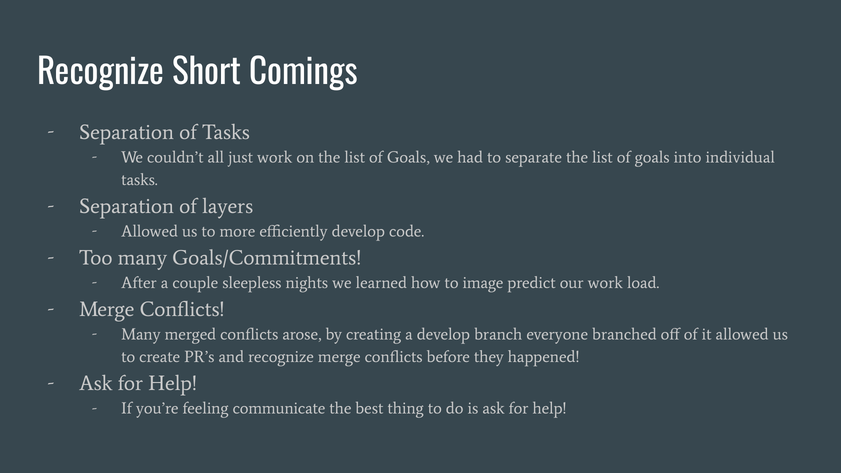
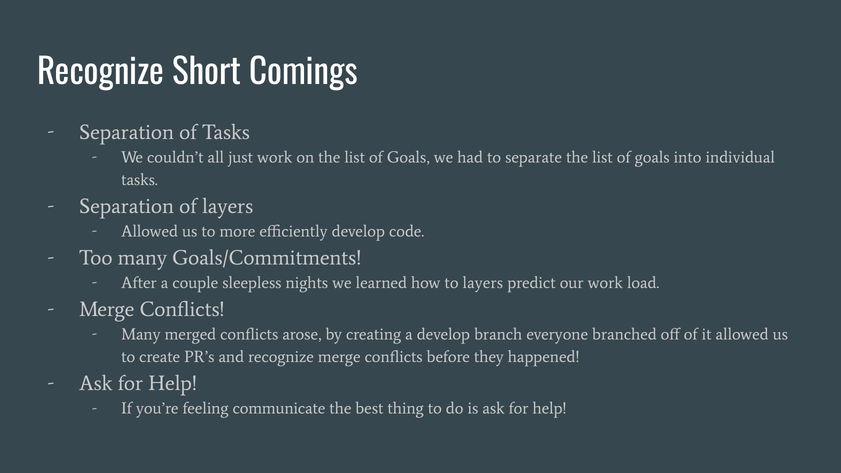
to image: image -> layers (483, 283)
